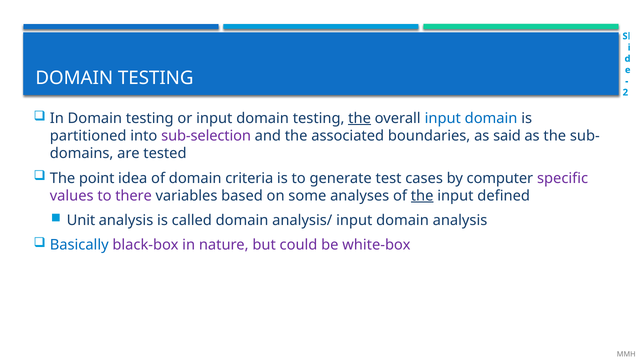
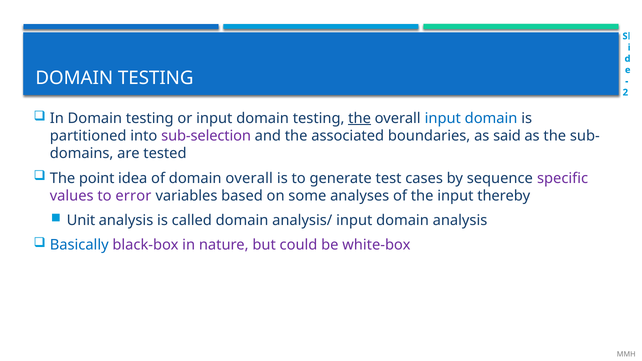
domain criteria: criteria -> overall (249, 178)
computer: computer -> sequence (500, 178)
there: there -> error (133, 196)
the underline: present -> none (422, 196)
defined: defined -> thereby (504, 196)
